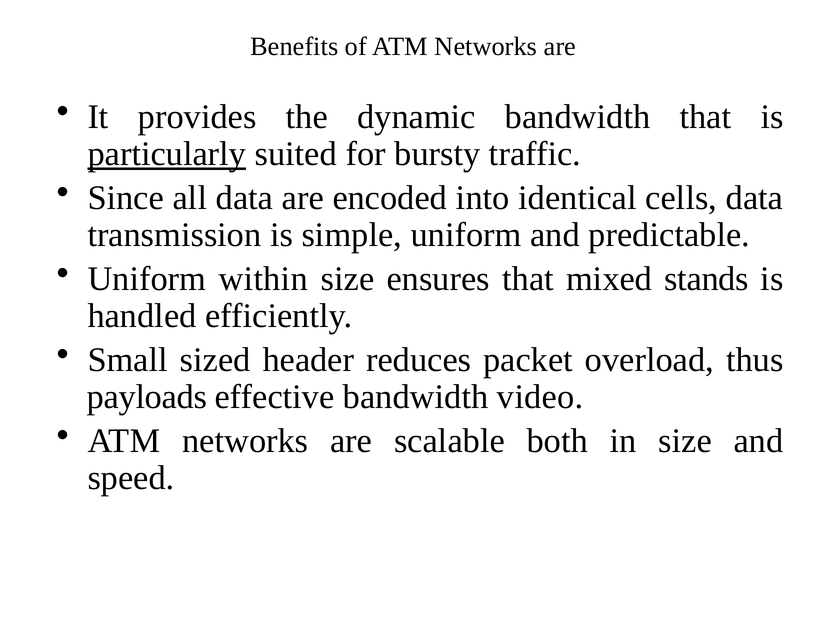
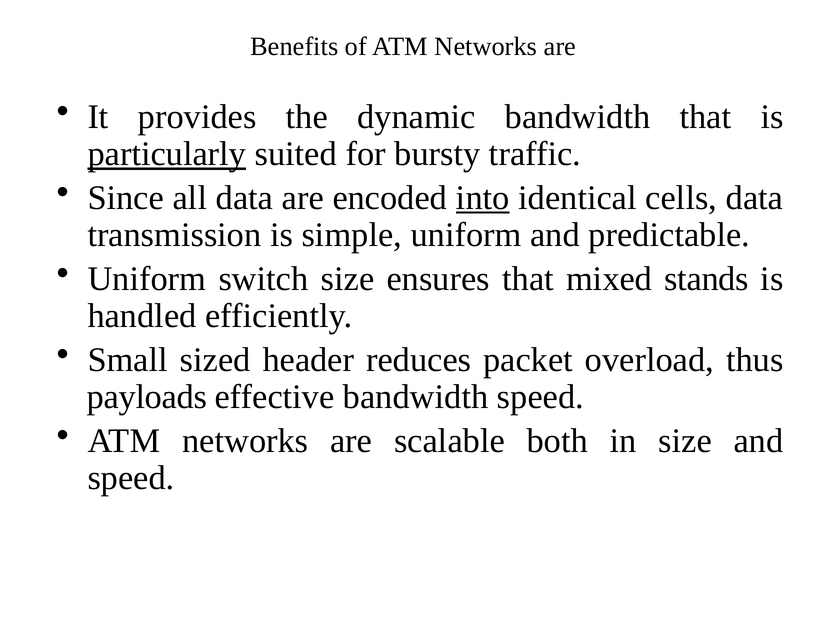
into underline: none -> present (483, 198)
within: within -> switch (263, 279)
bandwidth video: video -> speed (540, 397)
